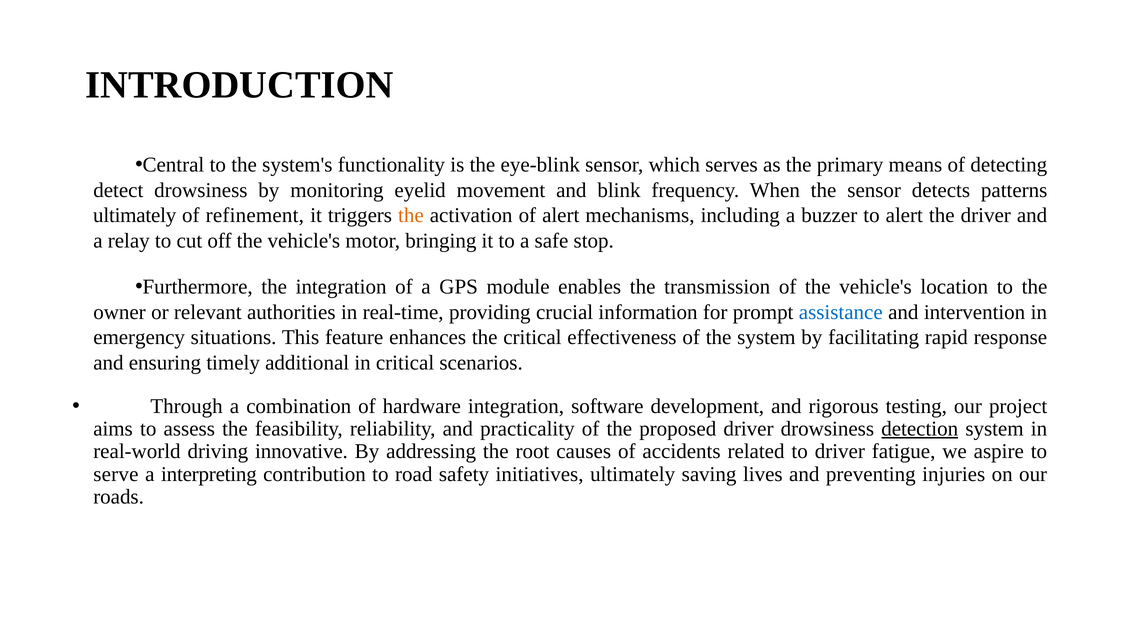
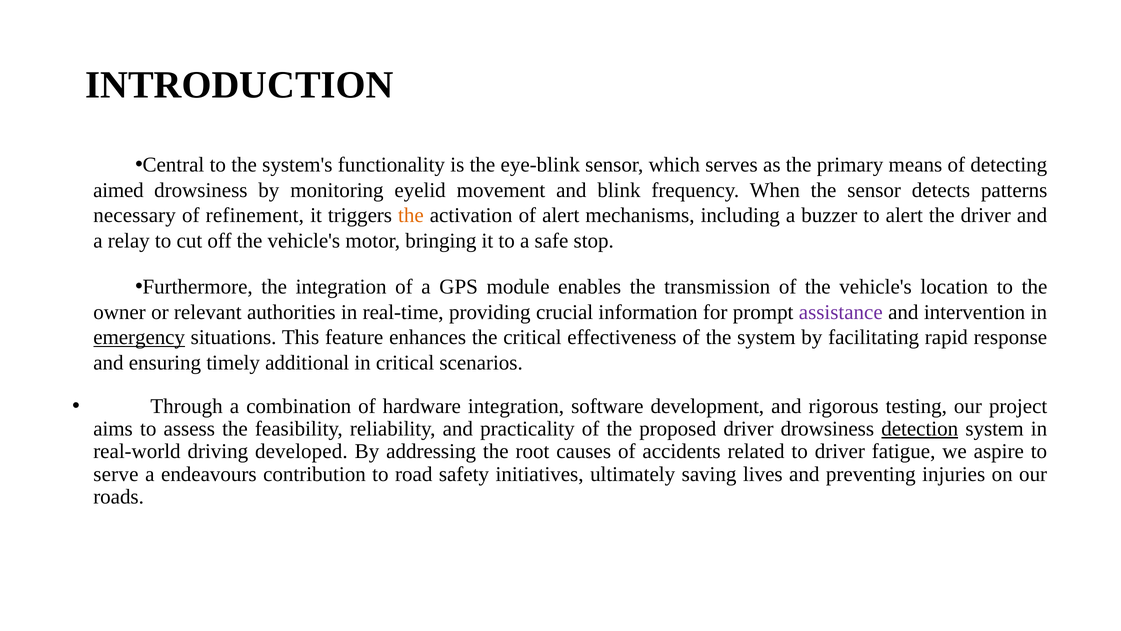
detect: detect -> aimed (118, 190)
ultimately: ultimately -> necessary (135, 215)
assistance colour: blue -> purple (841, 312)
emergency underline: none -> present (139, 337)
innovative: innovative -> developed (301, 451)
interpreting: interpreting -> endeavours (209, 474)
